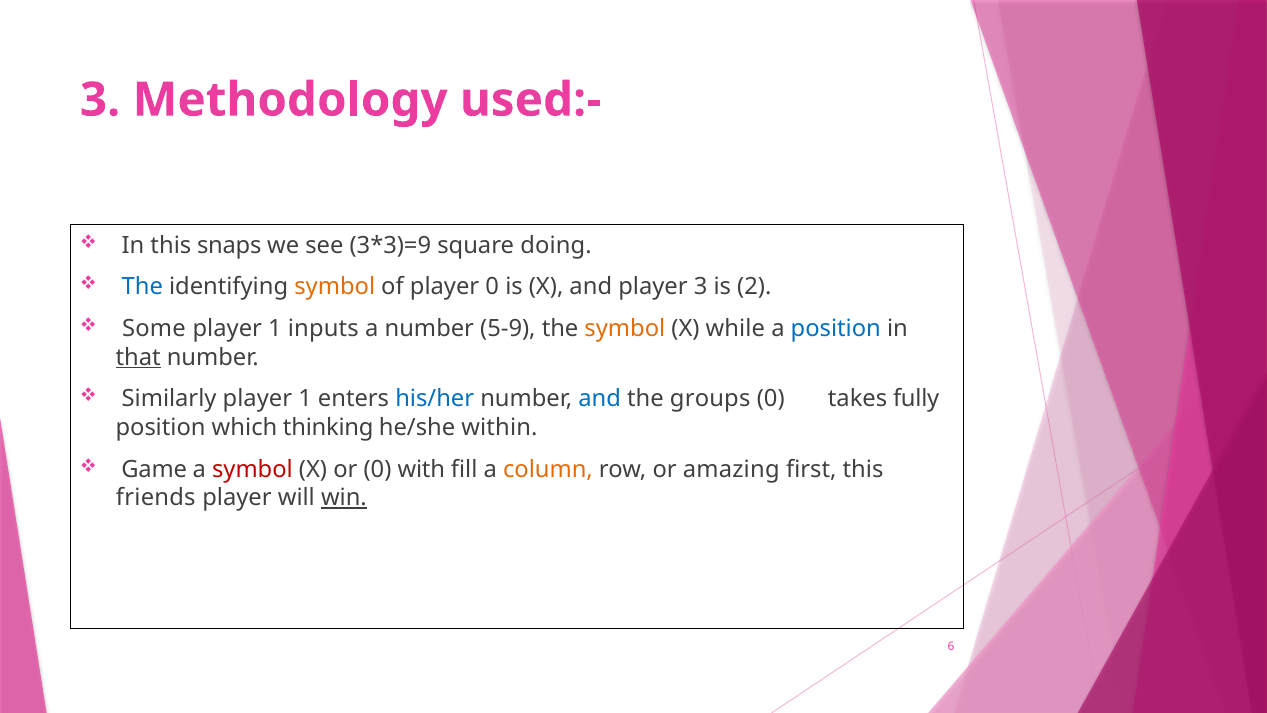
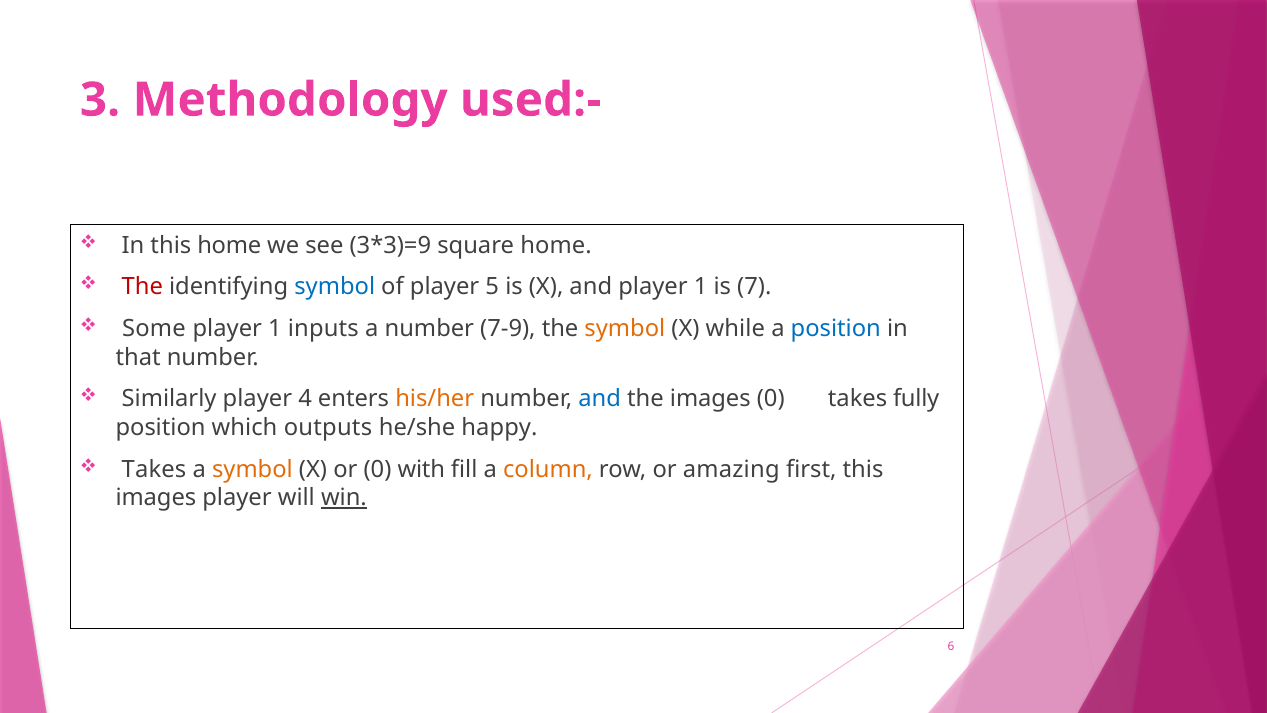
this snaps: snaps -> home (229, 245)
square doing: doing -> home (556, 245)
The colour: blue -> red (142, 287)
symbol colour: orange -> blue (335, 287)
player 0: 0 -> 5 (492, 287)
and player 3: 3 -> 1 (701, 287)
2: 2 -> 7 (754, 287)
5-9: 5-9 -> 7-9 (508, 329)
that underline: present -> none (138, 357)
Similarly player 1: 1 -> 4 (305, 399)
his/her colour: blue -> orange (435, 399)
the groups: groups -> images (710, 399)
thinking: thinking -> outputs (328, 427)
within: within -> happy (499, 427)
Game: Game -> Takes (154, 469)
symbol colour: red -> orange (252, 469)
friends: friends -> images (156, 498)
